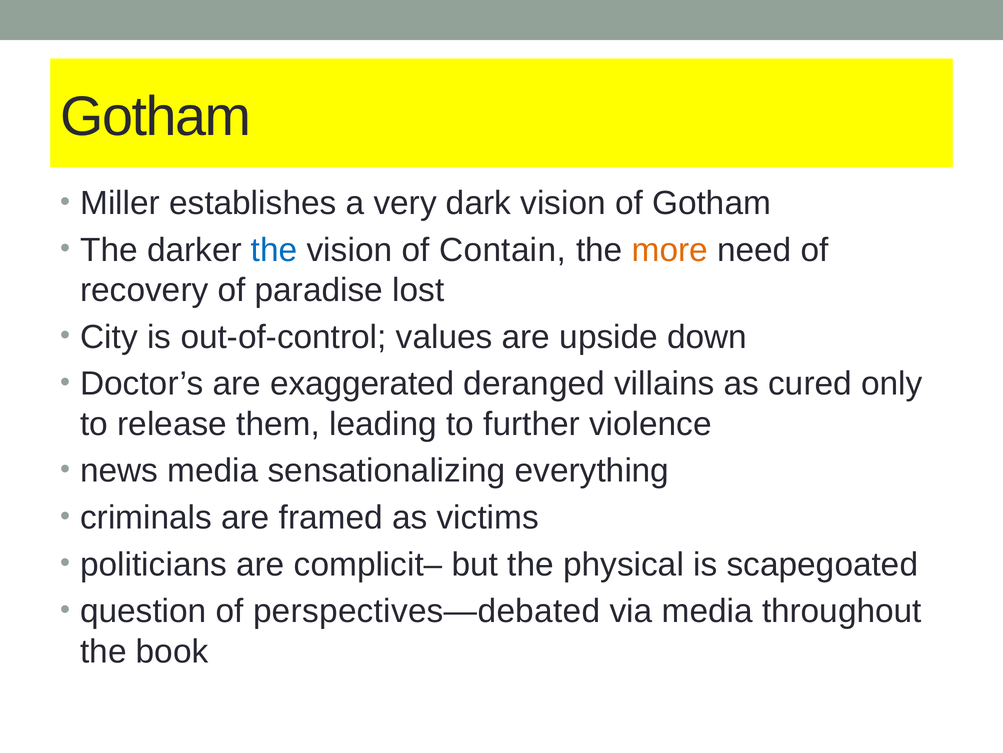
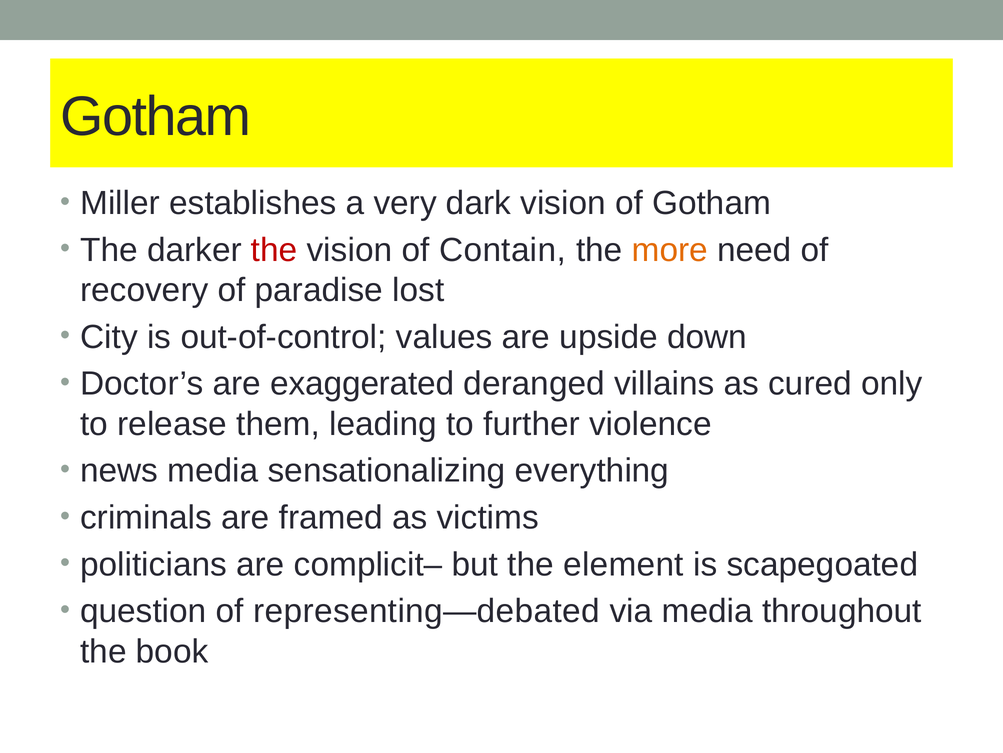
the colour: blue -> red (274, 250)
physical: physical -> element (623, 564)
perspectives—debated: perspectives—debated -> representing—debated (427, 611)
